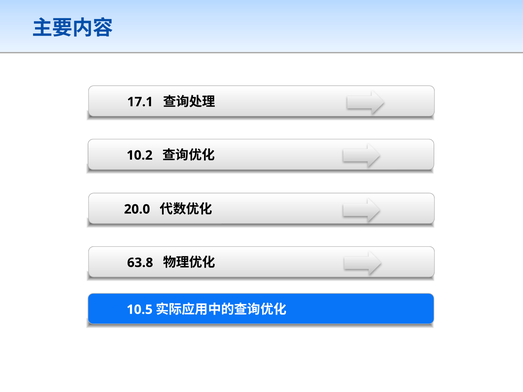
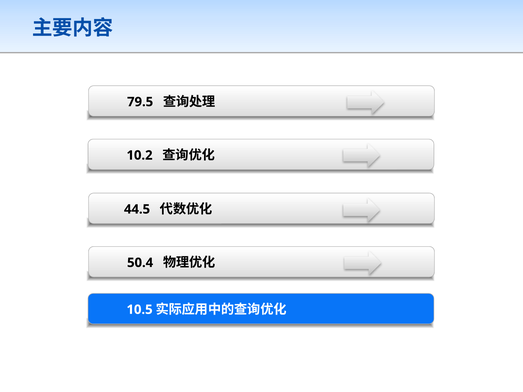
17.1: 17.1 -> 79.5 (140, 102)
20.0: 20.0 -> 44.5 (137, 209)
63.8: 63.8 -> 50.4 (140, 263)
